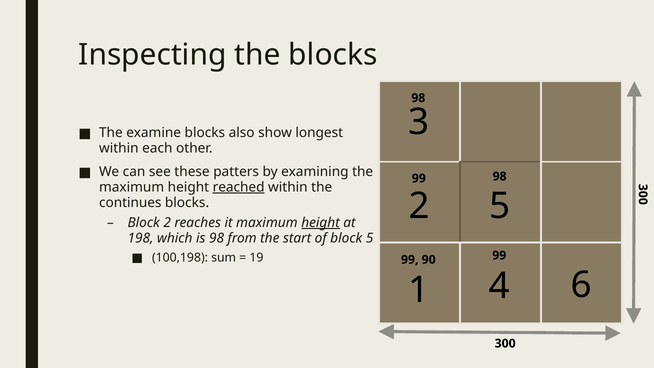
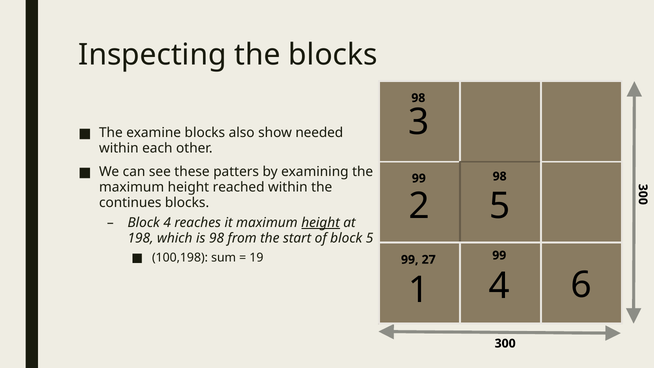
longest: longest -> needed (319, 133)
reached underline: present -> none (239, 187)
Block 2: 2 -> 4 (167, 223)
90: 90 -> 27 (429, 260)
